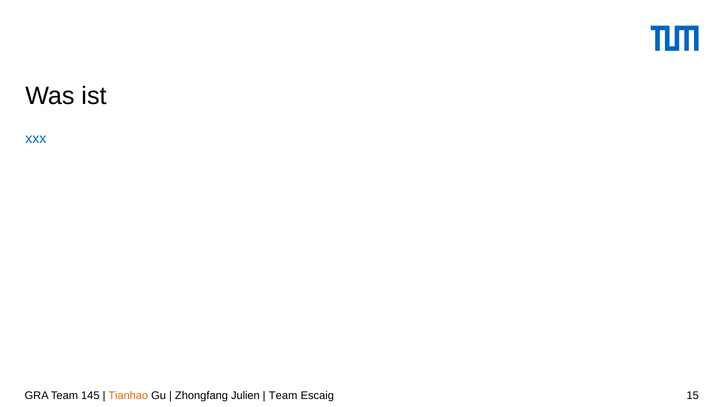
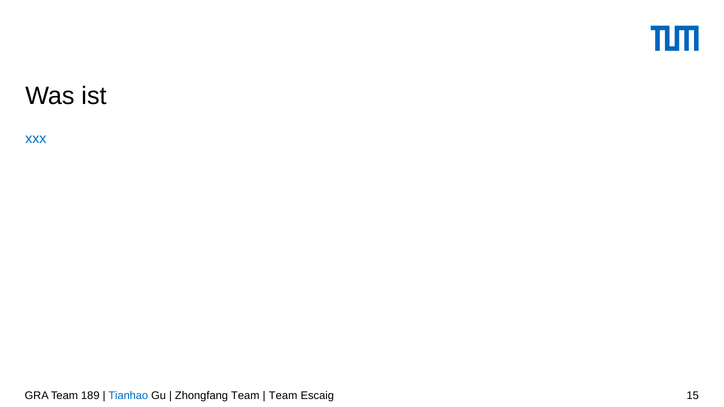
145: 145 -> 189 (90, 396)
Tianhao colour: orange -> blue (128, 396)
Zhongfang Julien: Julien -> Team (245, 396)
